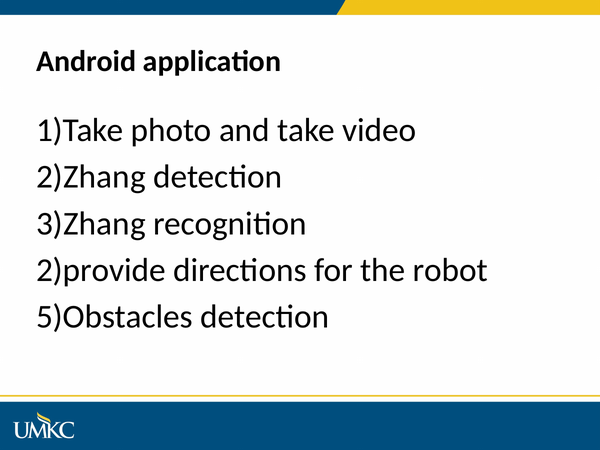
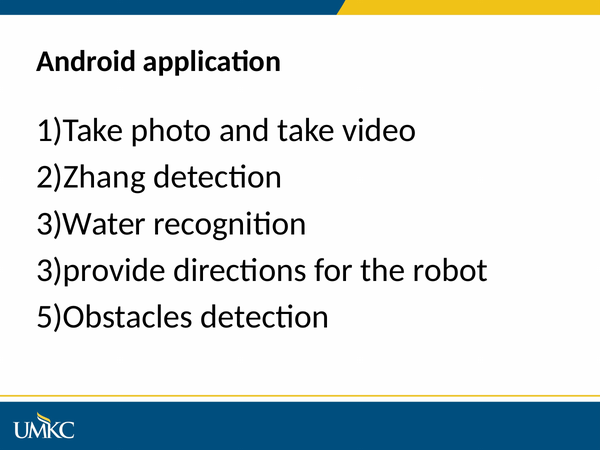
3)Zhang: 3)Zhang -> 3)Water (91, 224)
2)provide: 2)provide -> 3)provide (101, 270)
